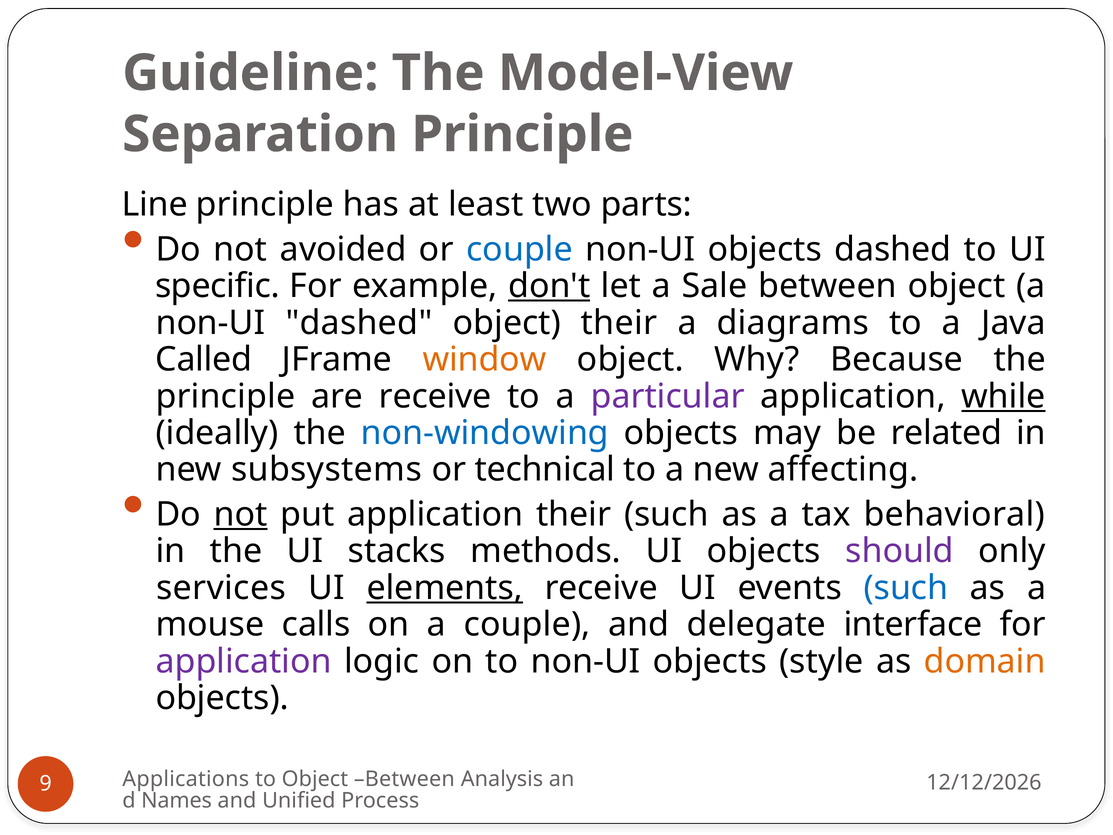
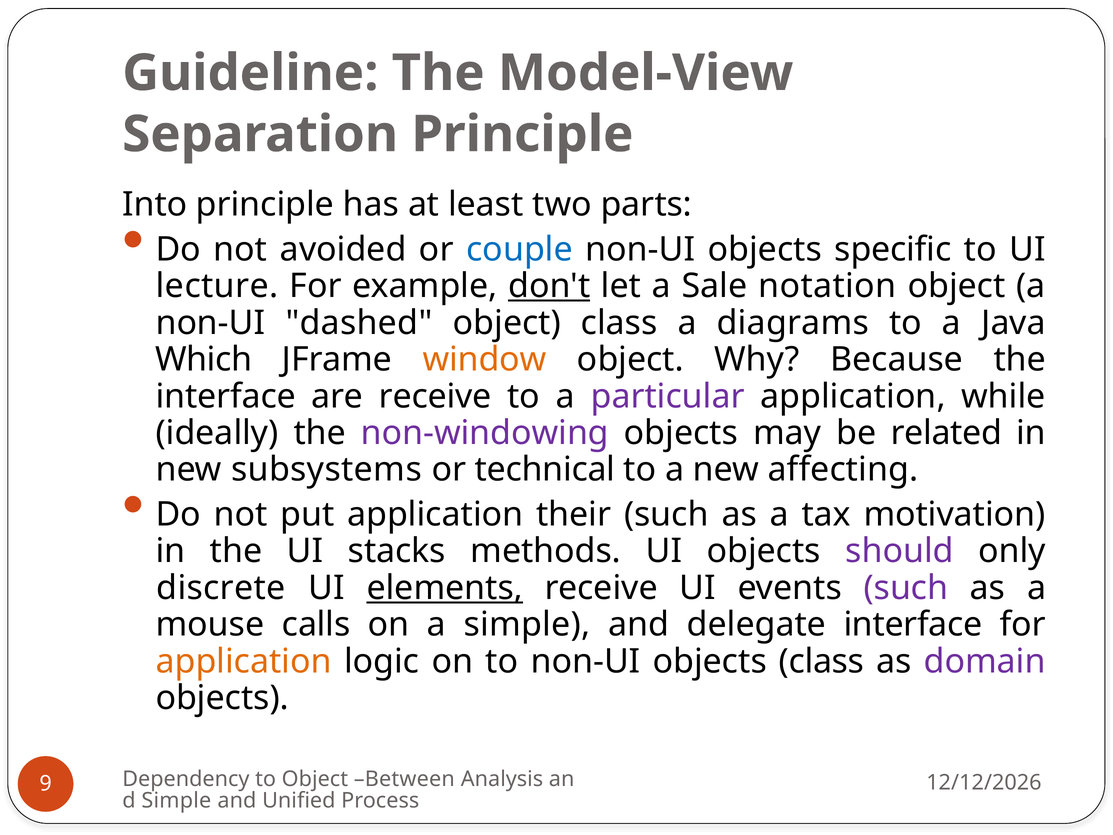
Line: Line -> Into (155, 204)
objects dashed: dashed -> specific (893, 249)
specific: specific -> lecture (217, 286)
Sale between: between -> notation (827, 286)
object their: their -> class (619, 323)
Called: Called -> Which (204, 359)
principle: principle -> interface (226, 396)
while underline: present -> none (1003, 396)
non-windowing colour: blue -> purple (485, 433)
not underline: present -> none (241, 514)
behavioral: behavioral -> motivation (954, 514)
services: services -> discrete (221, 588)
such colour: blue -> purple (906, 588)
a couple: couple -> simple (527, 625)
application colour: purple -> orange (244, 661)
objects style: style -> class (822, 661)
domain colour: orange -> purple (985, 661)
Applications: Applications -> Dependency (186, 779)
Names: Names -> Simple (176, 800)
